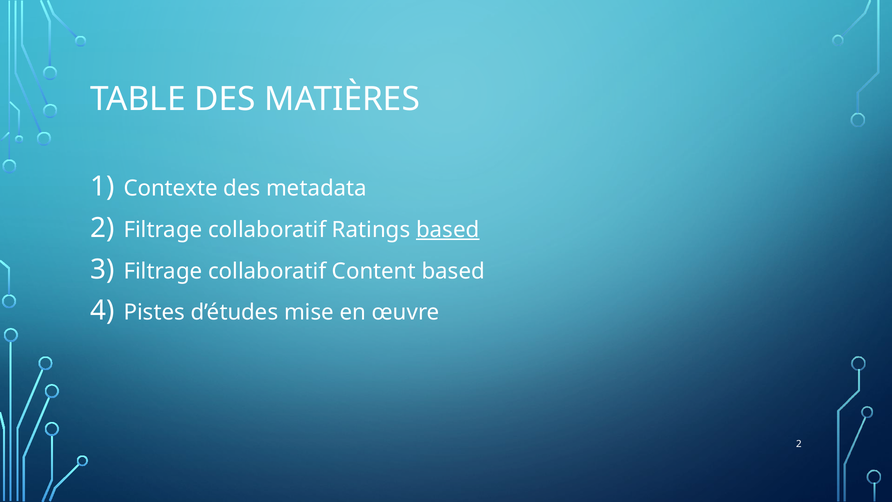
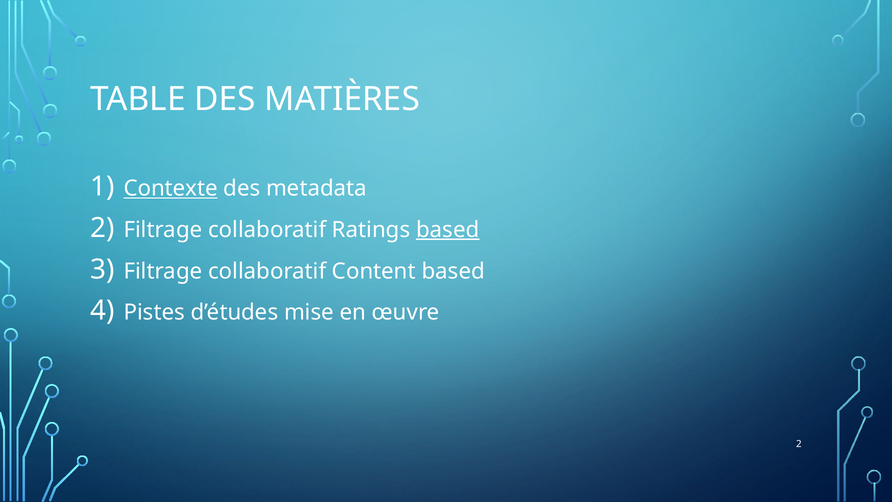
Contexte underline: none -> present (171, 188)
